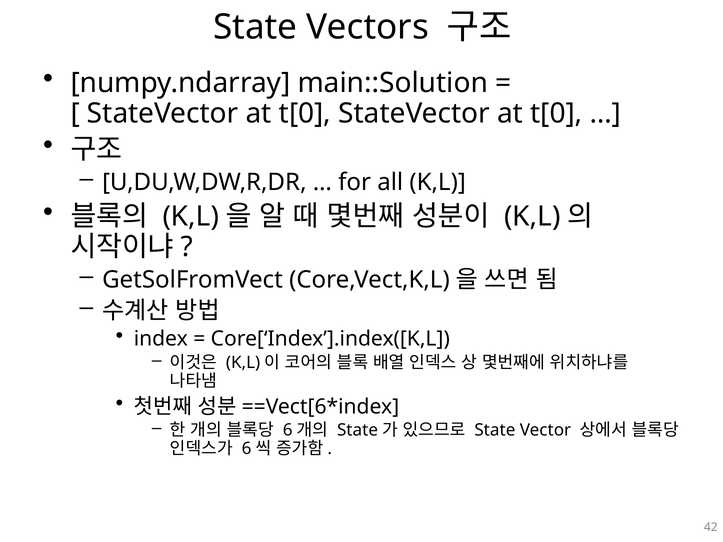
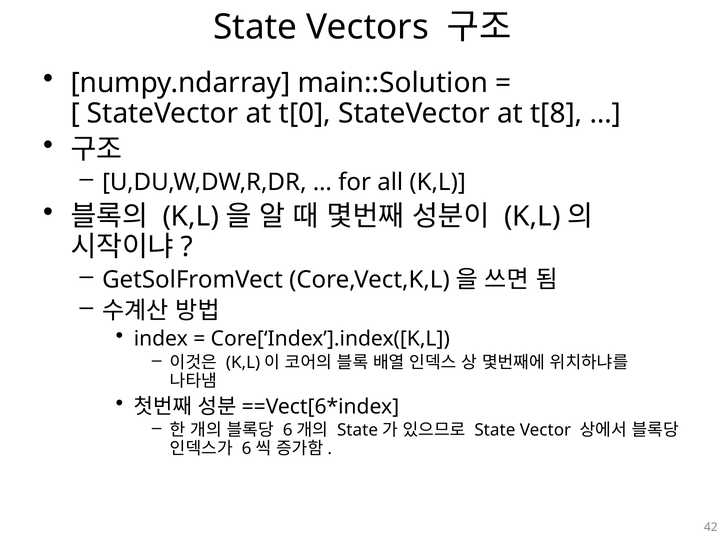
t[0 StateVector at t[0: t[0 -> t[8 (556, 113)
